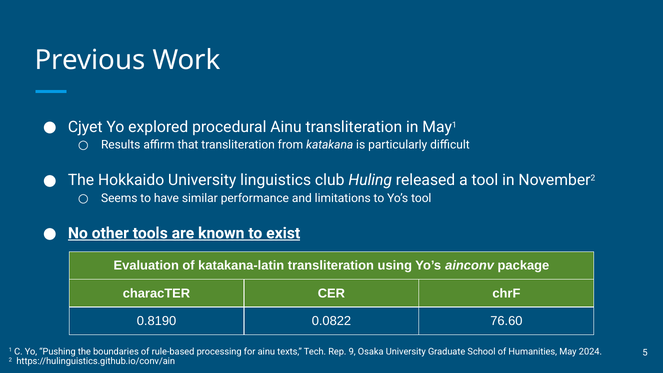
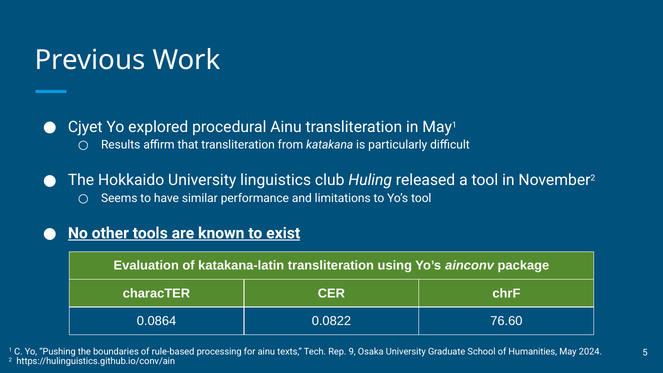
0.8190: 0.8190 -> 0.0864 (157, 321)
